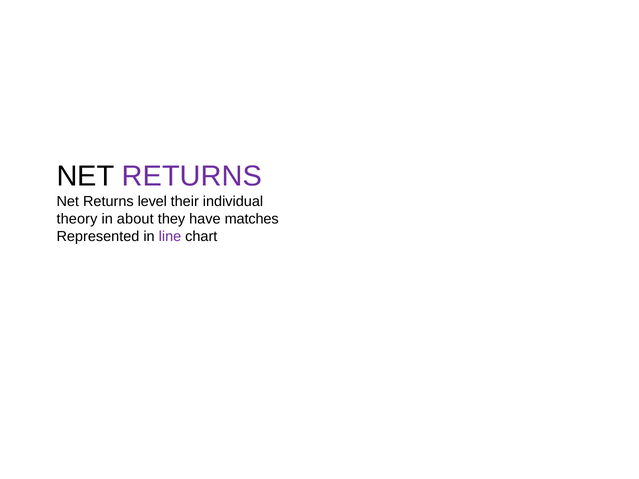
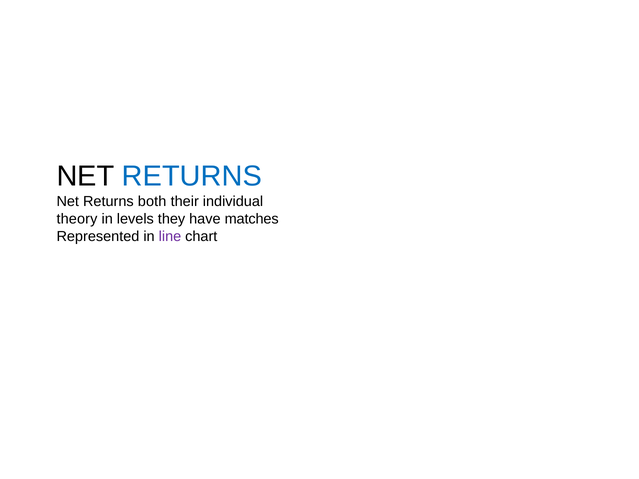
RETURNS colour: purple -> blue (192, 177)
level: level -> both (152, 202)
about: about -> levels (135, 219)
